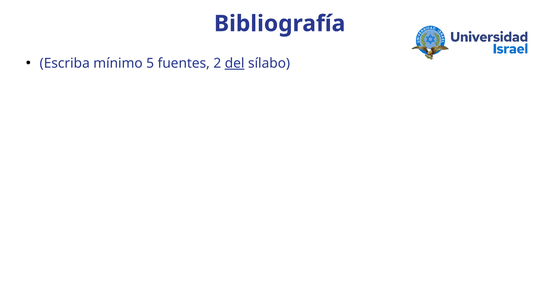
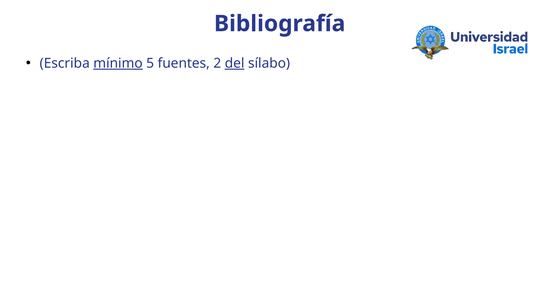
mínimo underline: none -> present (118, 63)
